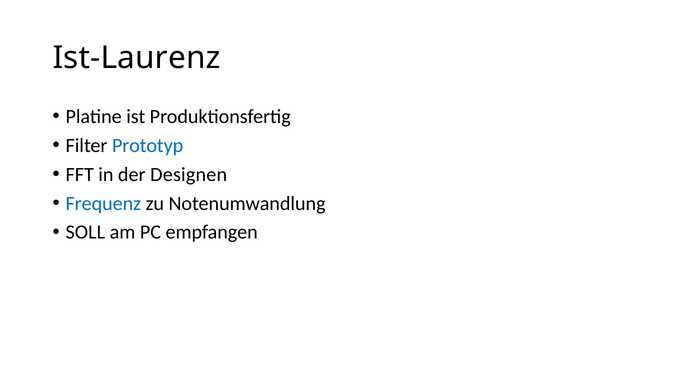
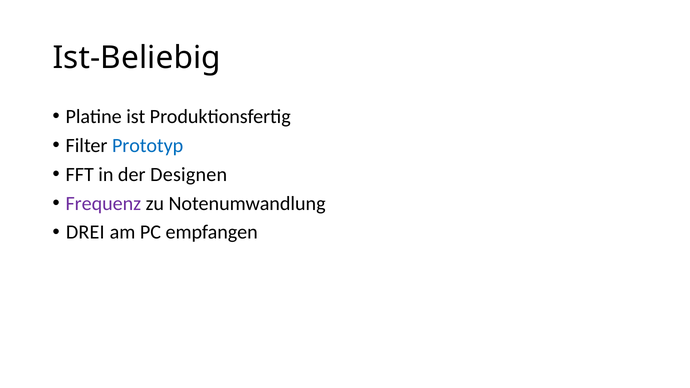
Ist-Laurenz: Ist-Laurenz -> Ist-Beliebig (137, 58)
Frequenz colour: blue -> purple (103, 203)
SOLL: SOLL -> DREI (85, 232)
